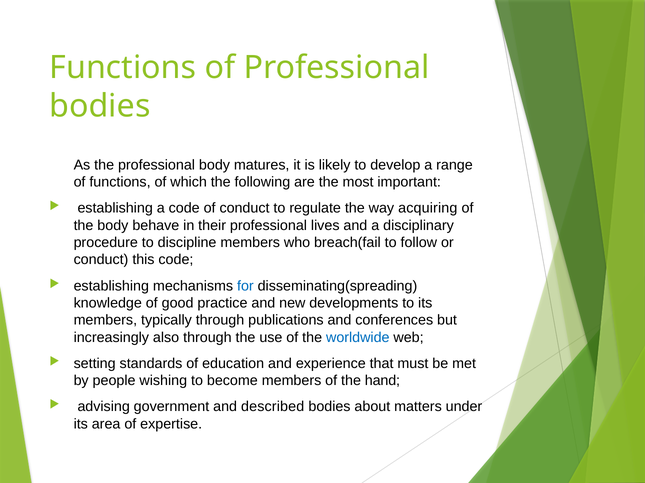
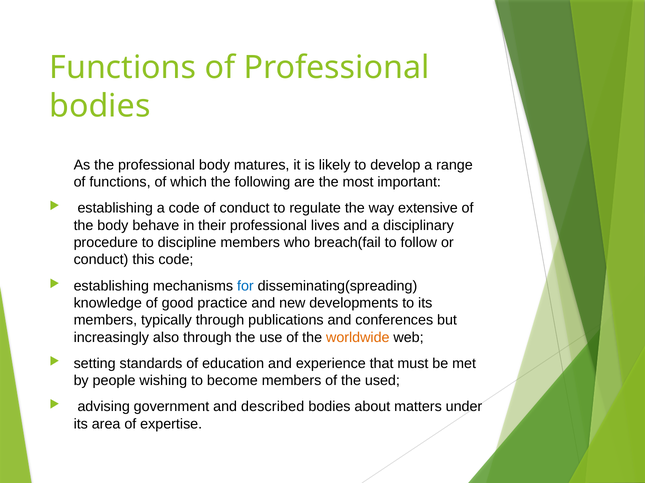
acquiring: acquiring -> extensive (428, 209)
worldwide colour: blue -> orange (358, 338)
hand: hand -> used (382, 381)
